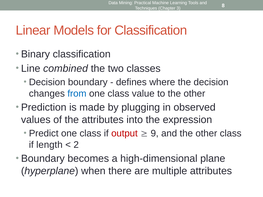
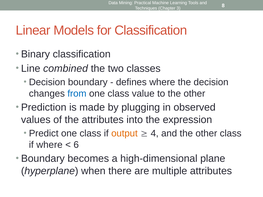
output colour: red -> orange (124, 133)
9: 9 -> 4 (155, 133)
if length: length -> where (49, 145)
2: 2 -> 6 (76, 145)
